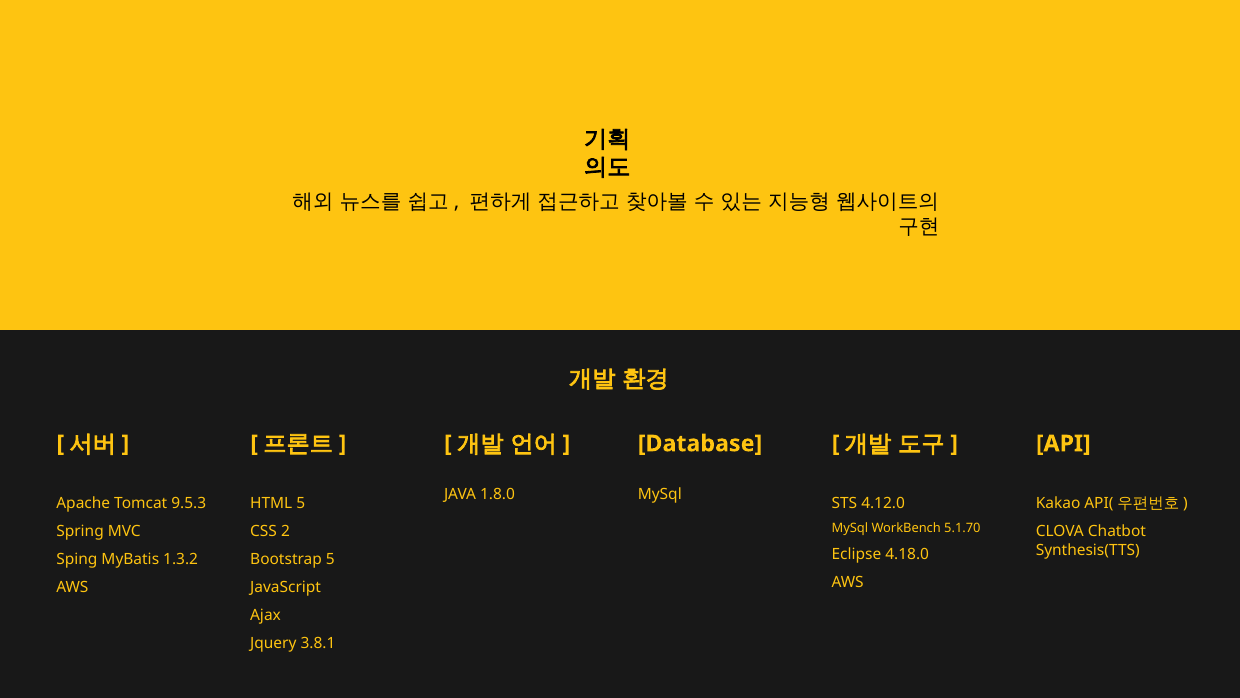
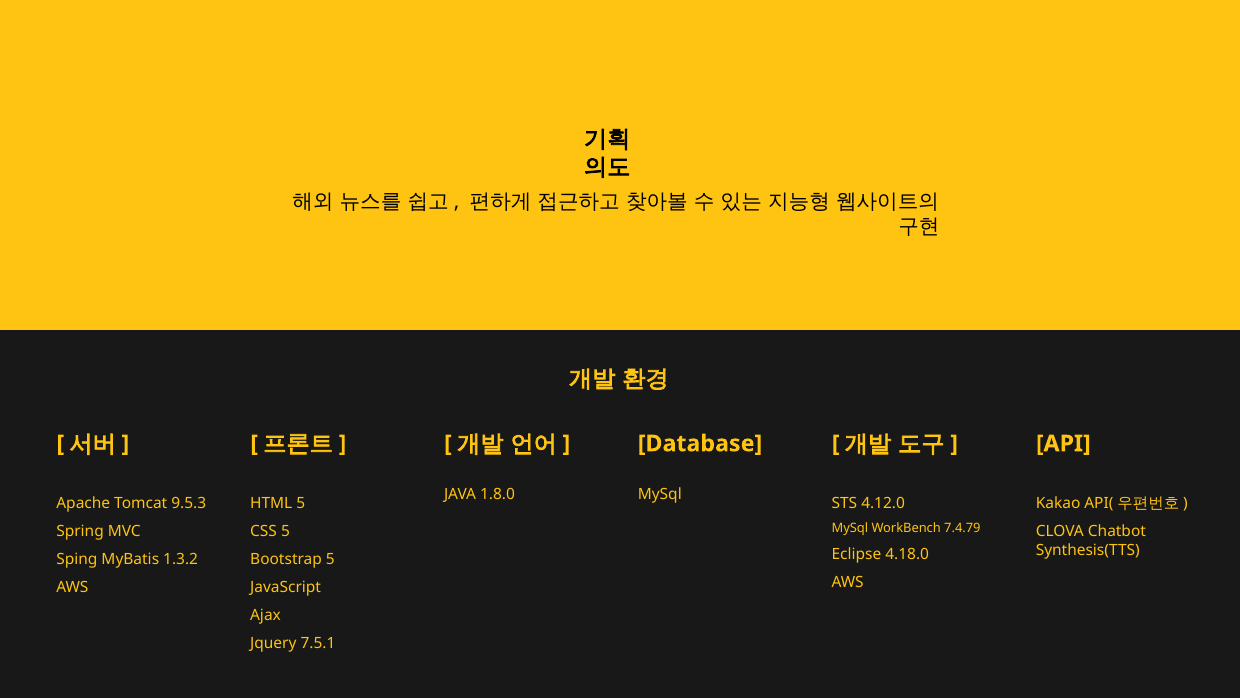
5.1.70: 5.1.70 -> 7.4.79 (962, 528)
CSS 2: 2 -> 5 (285, 531)
3.8.1: 3.8.1 -> 7.5.1 (318, 643)
